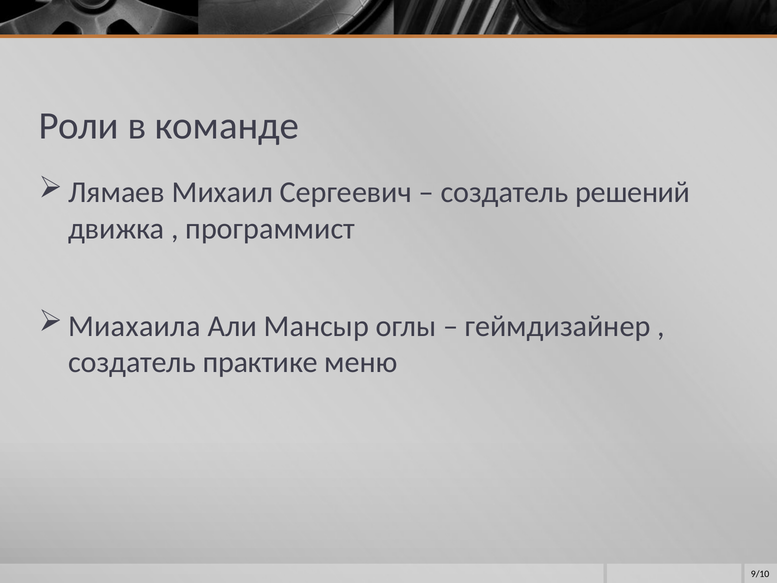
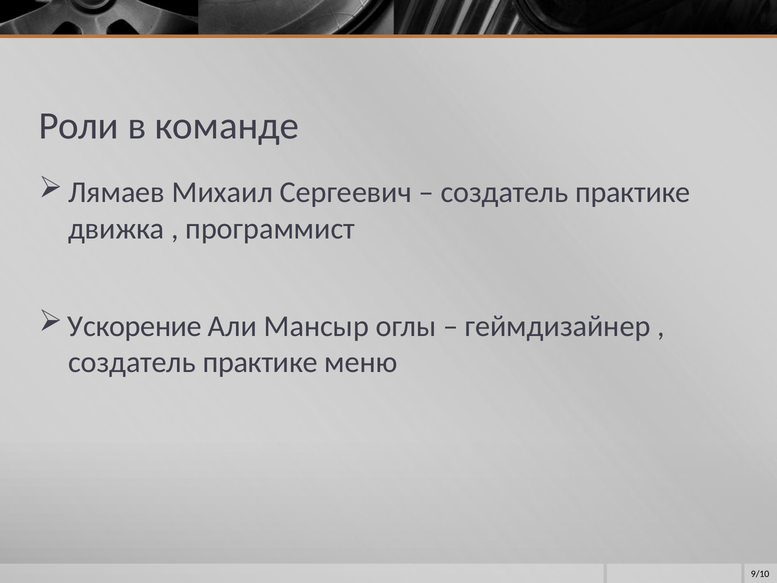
решений: решений -> практике (633, 192)
Миахаила: Миахаила -> Ускорение (135, 326)
